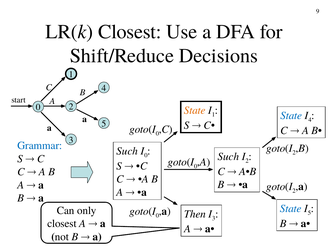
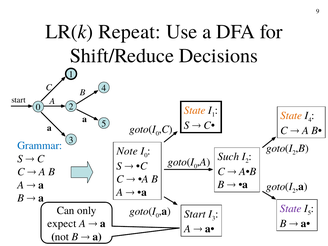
LR(k Closest: Closest -> Repeat (130, 32)
State colour: blue -> orange (291, 116)
Such: Such -> Note (127, 151)
State colour: blue -> purple (291, 208)
Then: Then -> Start (195, 214)
closest: closest -> expect (62, 224)
